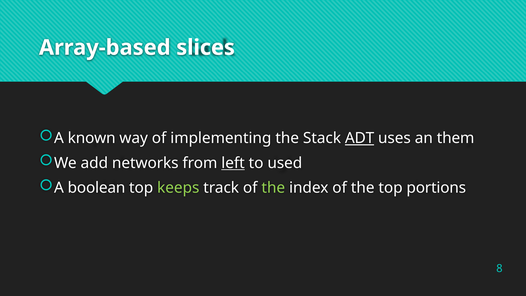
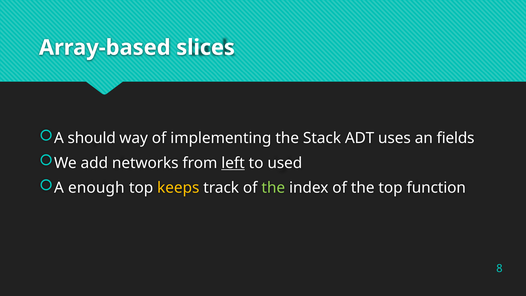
known: known -> should (92, 138)
ADT underline: present -> none (360, 138)
them: them -> fields (456, 138)
boolean: boolean -> enough (96, 188)
keeps colour: light green -> yellow (178, 188)
portions: portions -> function (436, 188)
